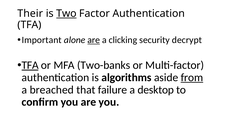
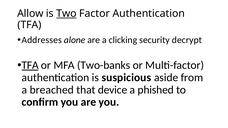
Their: Their -> Allow (30, 14)
Important: Important -> Addresses (42, 40)
are underline: present -> none (94, 40)
algorithms: algorithms -> suspicious (126, 78)
from underline: present -> none (192, 78)
failure: failure -> device (113, 90)
desktop: desktop -> phished (156, 90)
